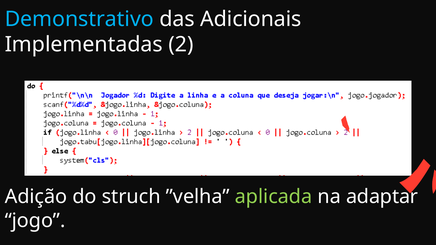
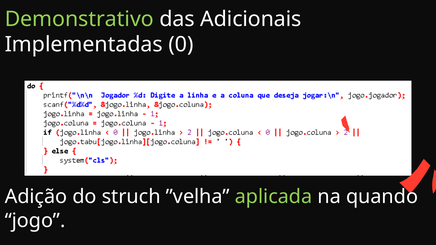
Demonstrativo colour: light blue -> light green (79, 19)
2: 2 -> 0 (181, 45)
adaptar: adaptar -> quando (382, 197)
